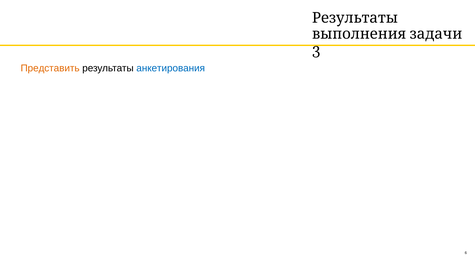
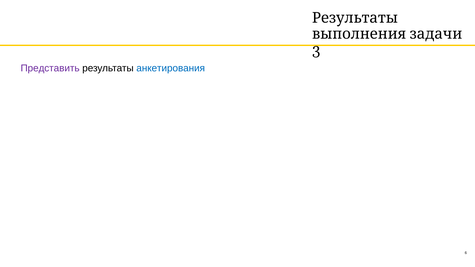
Представить colour: orange -> purple (50, 68)
